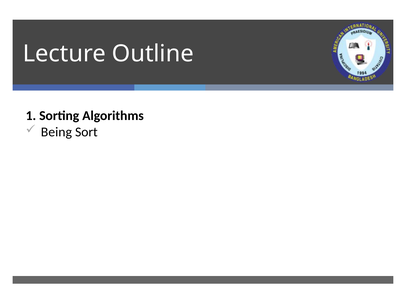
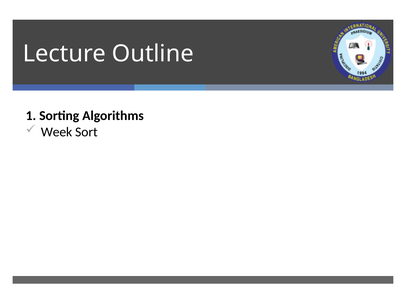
Being: Being -> Week (57, 132)
